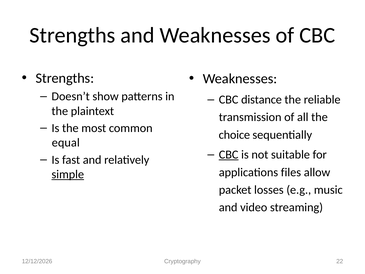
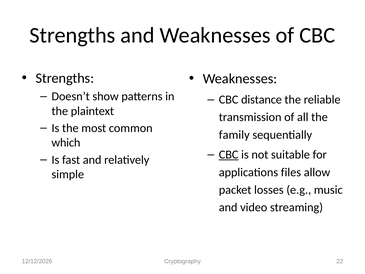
choice: choice -> family (234, 135)
equal: equal -> which (66, 143)
simple underline: present -> none (68, 174)
